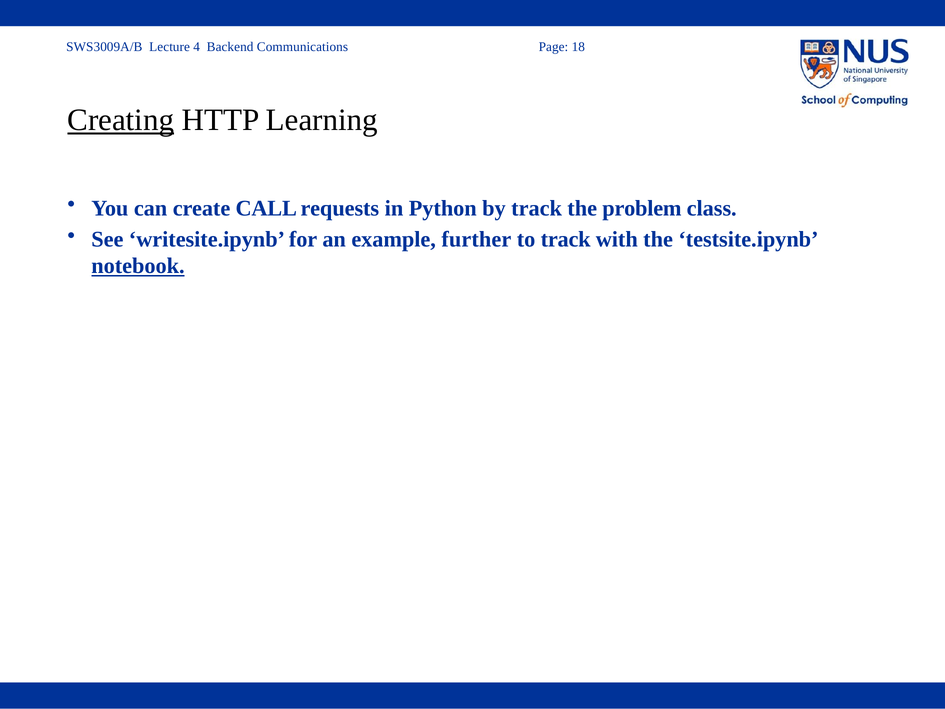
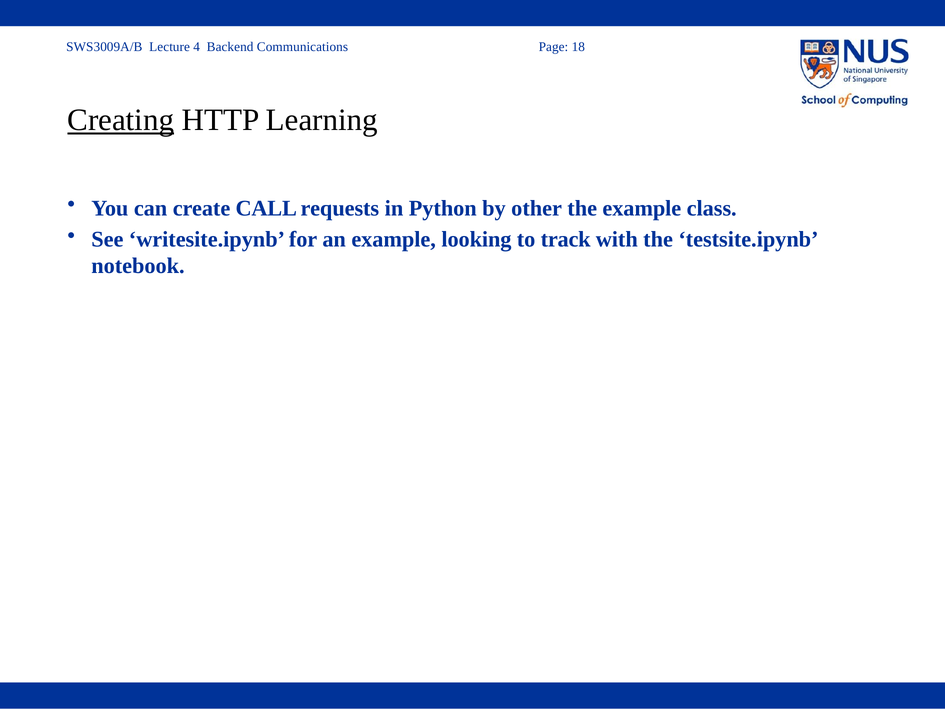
by track: track -> other (537, 208)
the problem: problem -> example (642, 208)
further: further -> looking (476, 239)
notebook underline: present -> none (138, 266)
